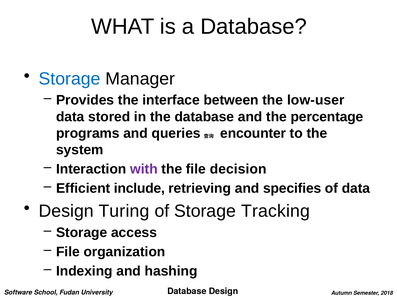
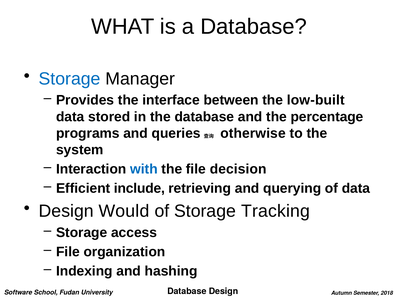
low-user: low-user -> low-built (316, 100)
encounter: encounter -> otherwise (253, 133)
with colour: purple -> blue (144, 169)
specifies: specifies -> querying (292, 188)
Turing: Turing -> Would (124, 211)
